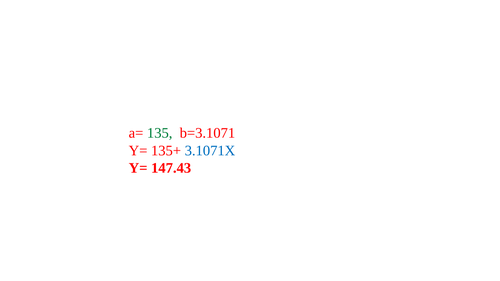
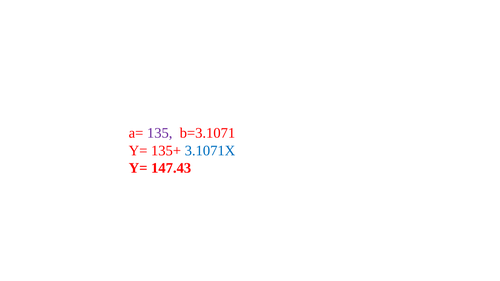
135 colour: green -> purple (160, 133)
